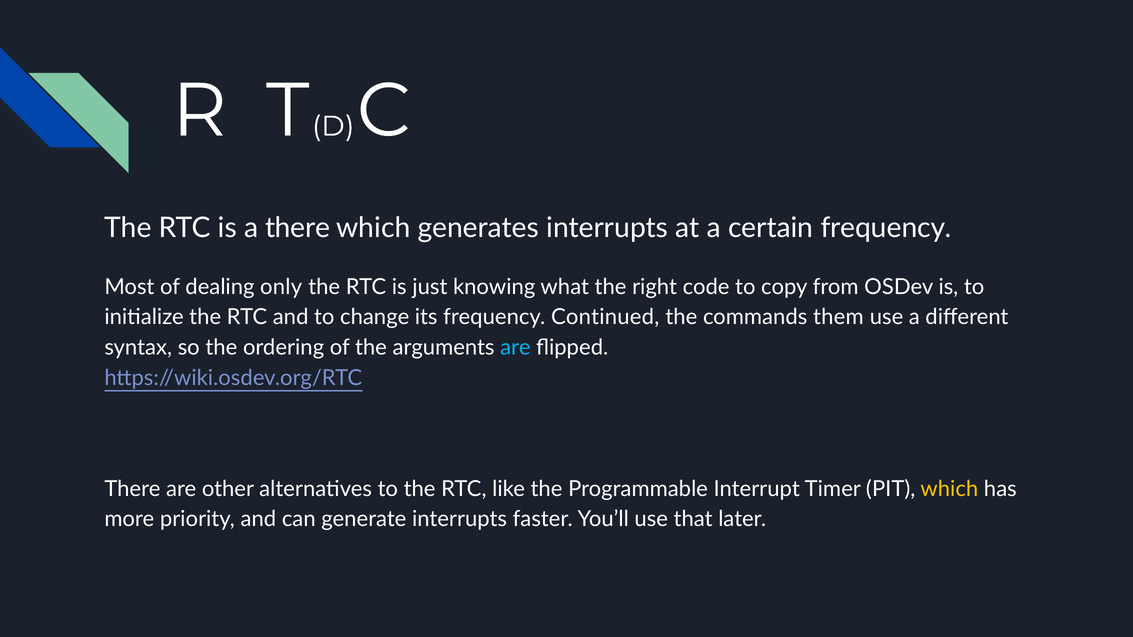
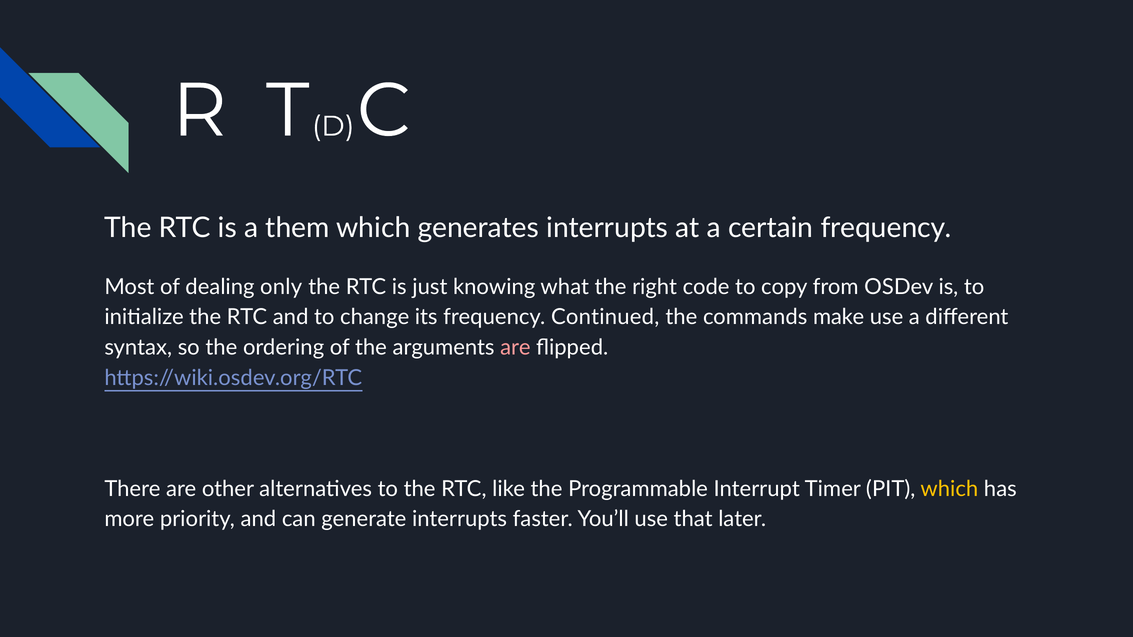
a there: there -> them (297, 228)
them: them -> make (839, 317)
are colour: light blue -> pink (515, 348)
